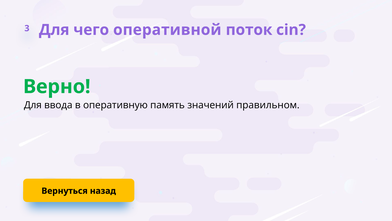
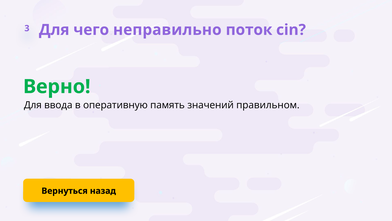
оперативной: оперативной -> неправильно (167, 30)
